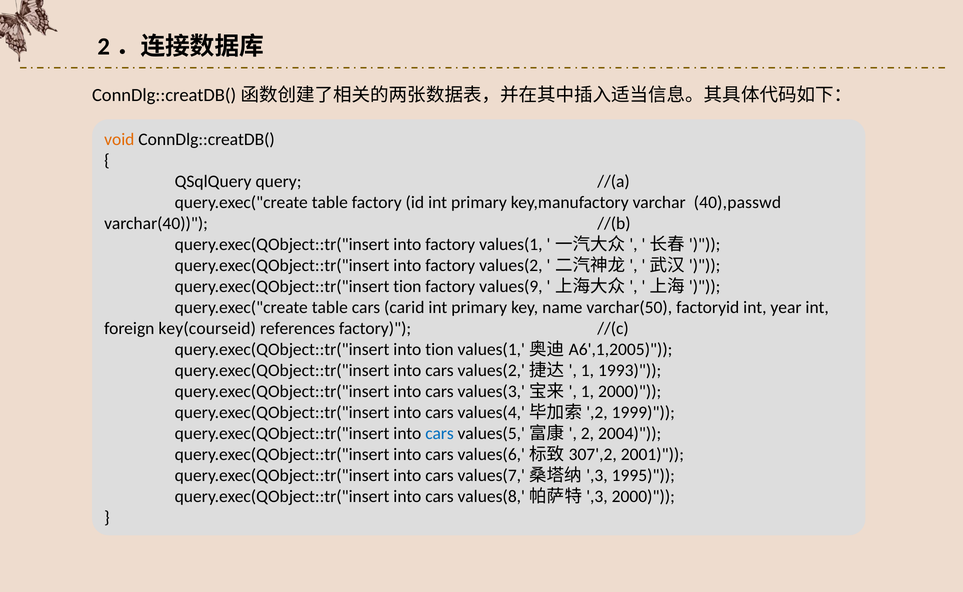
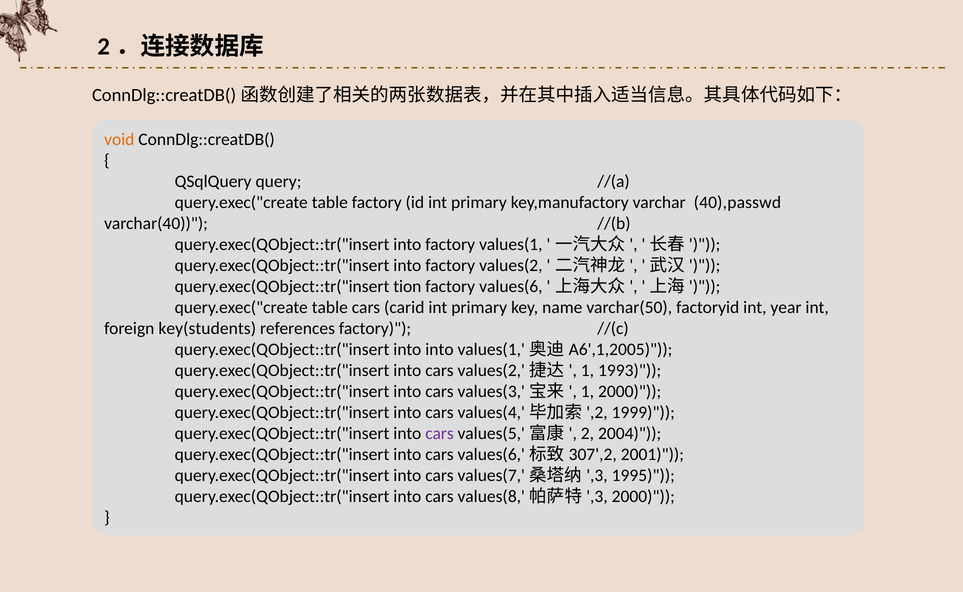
factory values(9: values(9 -> values(6 (511, 287)
key(courseid: key(courseid -> key(students (207, 329)
into tion: tion -> into (439, 350)
cars colour: blue -> purple (440, 434)
